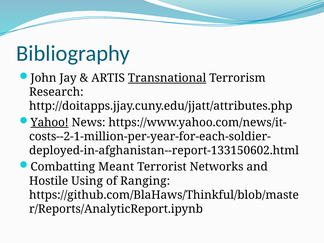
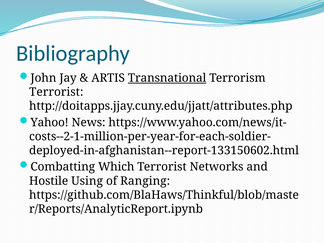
Research: Research -> Terrorist (56, 92)
Yahoo underline: present -> none (50, 122)
Meant: Meant -> Which (116, 167)
